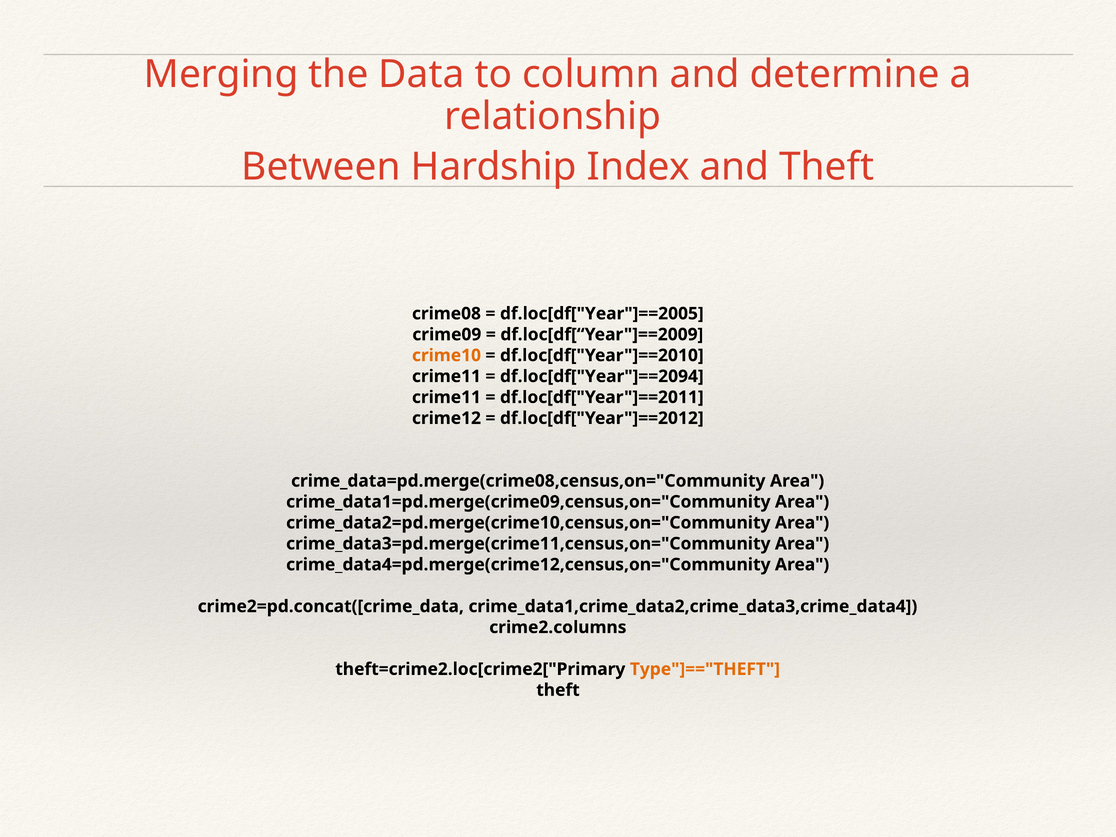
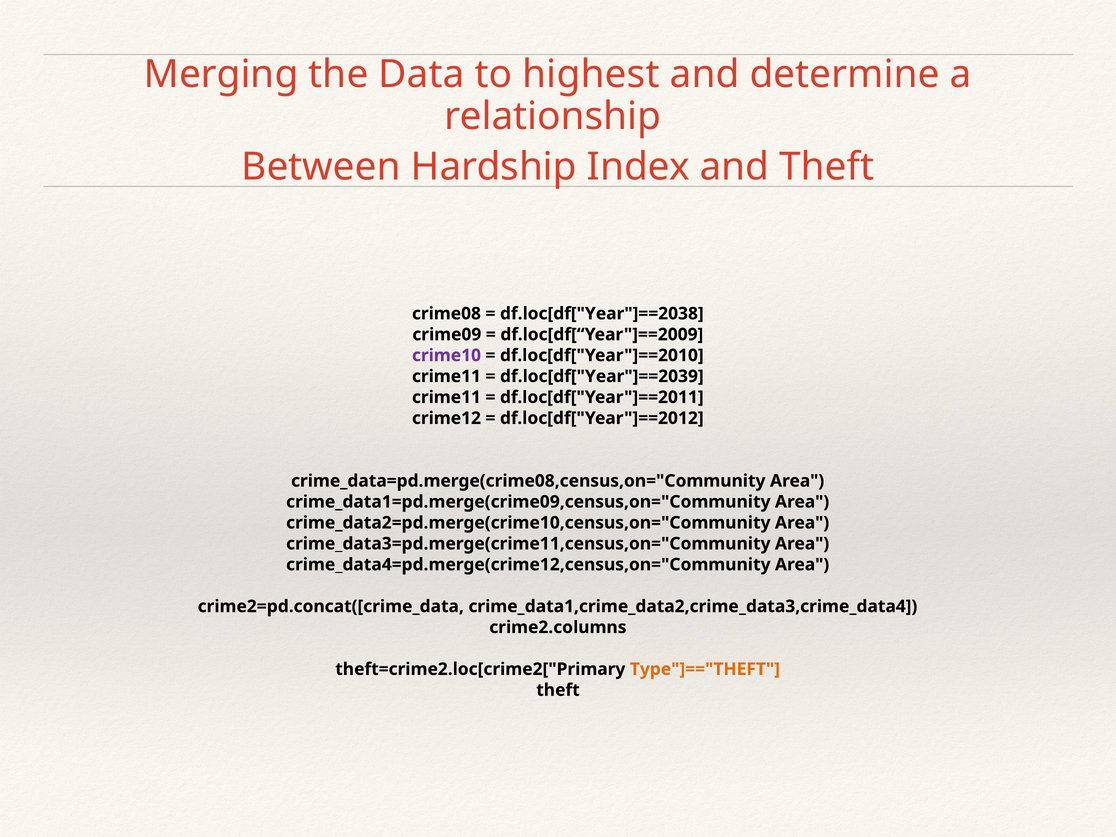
column: column -> highest (591, 74)
df.loc[df["Year"]==2005: df.loc[df["Year"]==2005 -> df.loc[df["Year"]==2038 (602, 314)
crime10 colour: orange -> purple (446, 355)
df.loc[df["Year"]==2094: df.loc[df["Year"]==2094 -> df.loc[df["Year"]==2039 (602, 376)
